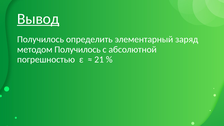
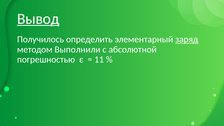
заряд underline: none -> present (187, 39)
методом Получилось: Получилось -> Выполнили (77, 49)
21: 21 -> 11 (99, 60)
